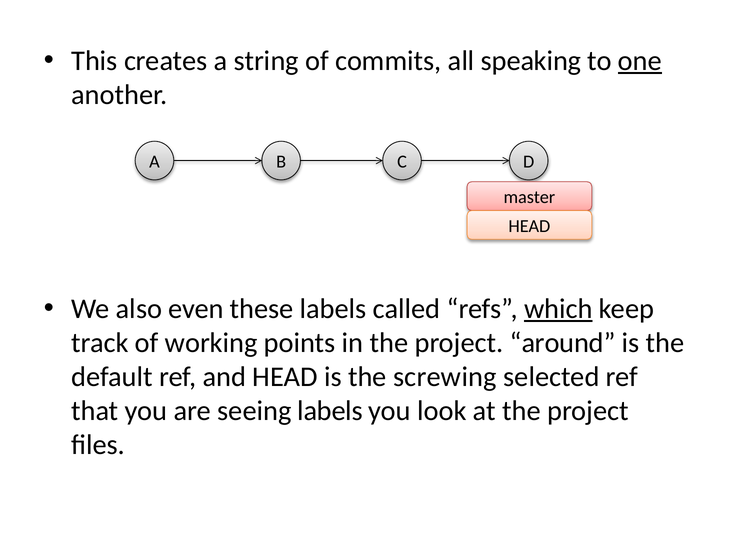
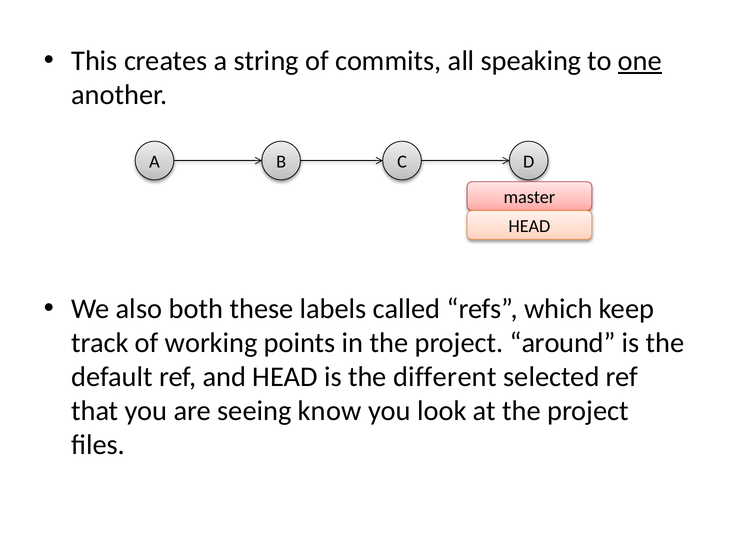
even: even -> both (196, 308)
which underline: present -> none (558, 308)
screwing: screwing -> different (445, 376)
seeing labels: labels -> know (330, 410)
